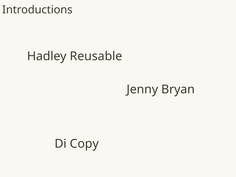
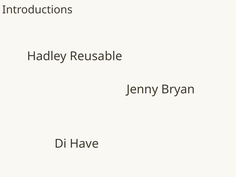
Copy: Copy -> Have (84, 144)
